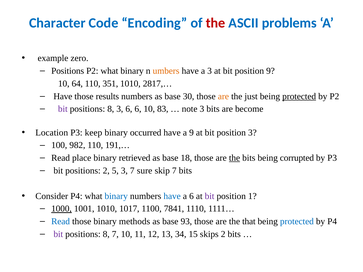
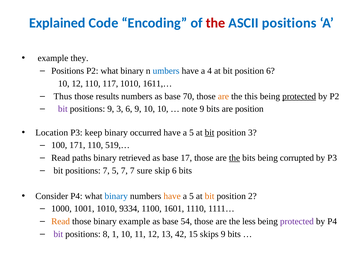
Character: Character -> Explained (57, 23)
ASCII problems: problems -> positions (289, 23)
zero: zero -> they (79, 58)
umbers colour: orange -> blue (166, 71)
a 3: 3 -> 4 (210, 71)
position 9: 9 -> 6 (270, 71)
10 64: 64 -> 12 (77, 84)
351: 351 -> 117 (110, 84)
2817,…: 2817,… -> 1611,… (157, 84)
Have: Have -> Thus (63, 96)
30: 30 -> 70 (189, 96)
just: just -> this (251, 96)
8: 8 -> 9 (111, 109)
6 6: 6 -> 9 (138, 109)
10 83: 83 -> 10 (163, 109)
note 3: 3 -> 9 (202, 109)
are become: become -> position (249, 109)
9: 9 -> 5 (191, 133)
bit underline: none -> present (210, 133)
982: 982 -> 171 (77, 145)
191,…: 191,… -> 519,… (118, 145)
place: place -> paths (82, 158)
18: 18 -> 17 (186, 158)
positions 2: 2 -> 7 (106, 171)
5 3: 3 -> 7 (124, 171)
skip 7: 7 -> 6 (174, 171)
have colour: blue -> orange (172, 196)
6: 6 -> 5 (191, 196)
bit colour: purple -> orange (210, 196)
1: 1 -> 2 (252, 196)
1000 underline: present -> none (61, 209)
1017: 1017 -> 9334 (129, 209)
7841: 7841 -> 1601 (174, 209)
Read colour: blue -> orange (61, 222)
binary methods: methods -> example (135, 222)
93: 93 -> 54 (186, 222)
that: that -> less (249, 222)
protected colour: blue -> purple (297, 222)
8 7: 7 -> 1 (115, 234)
34: 34 -> 42 (181, 234)
skips 2: 2 -> 9 (223, 234)
